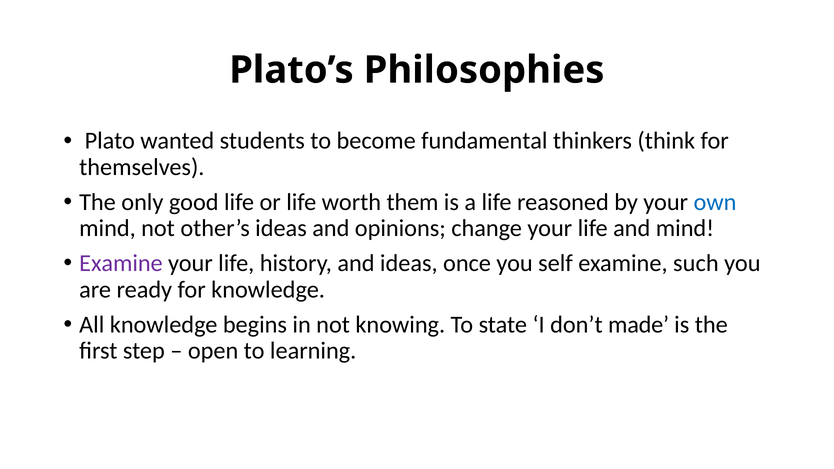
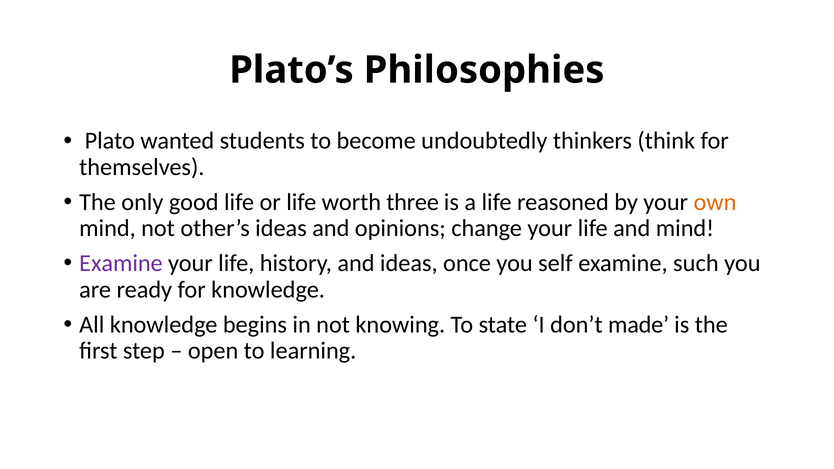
fundamental: fundamental -> undoubtedly (484, 141)
them: them -> three (413, 202)
own colour: blue -> orange (715, 202)
